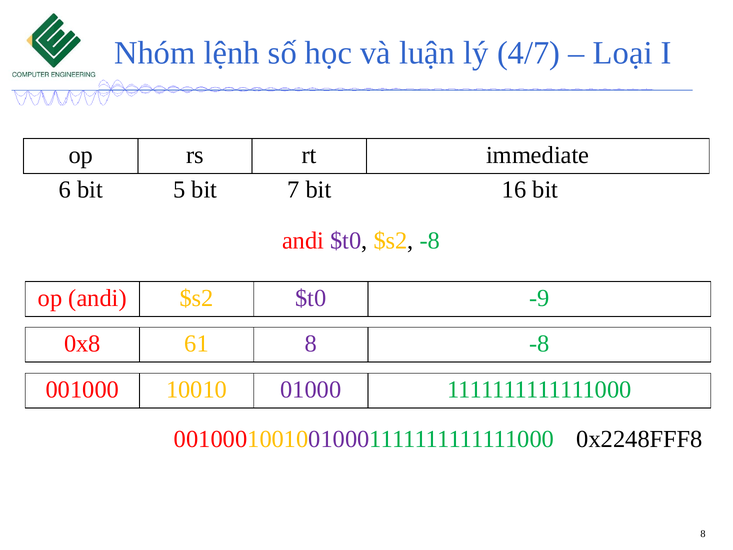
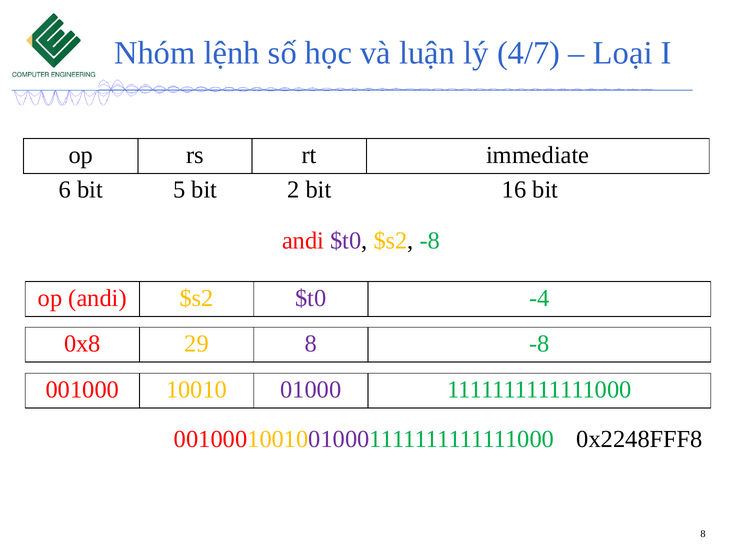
7: 7 -> 2 (293, 190)
-9: -9 -> -4 (539, 298)
61: 61 -> 29 (197, 344)
